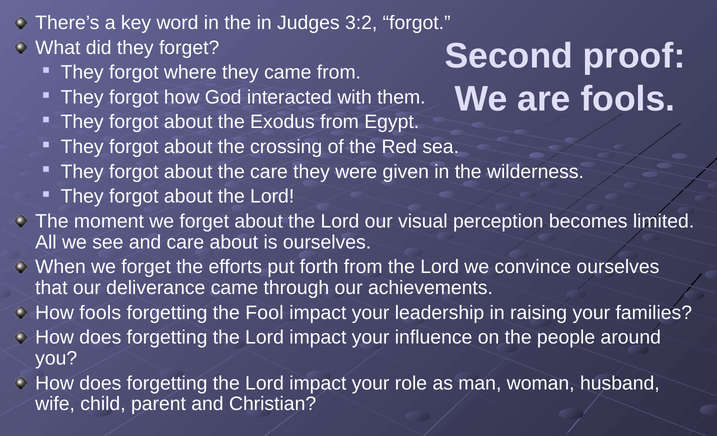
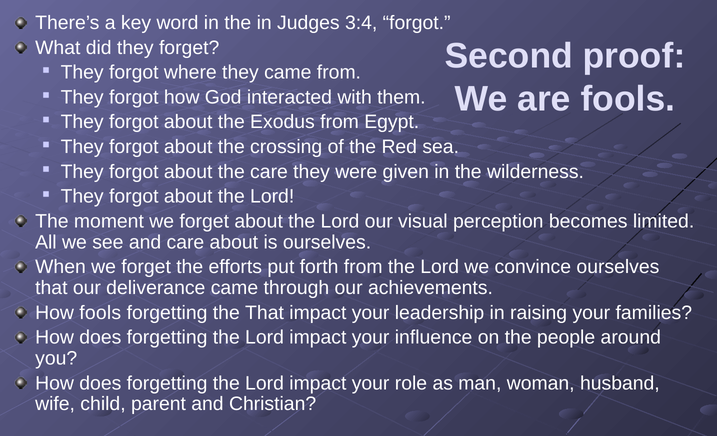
3:2: 3:2 -> 3:4 (361, 23)
the Fool: Fool -> That (265, 313)
